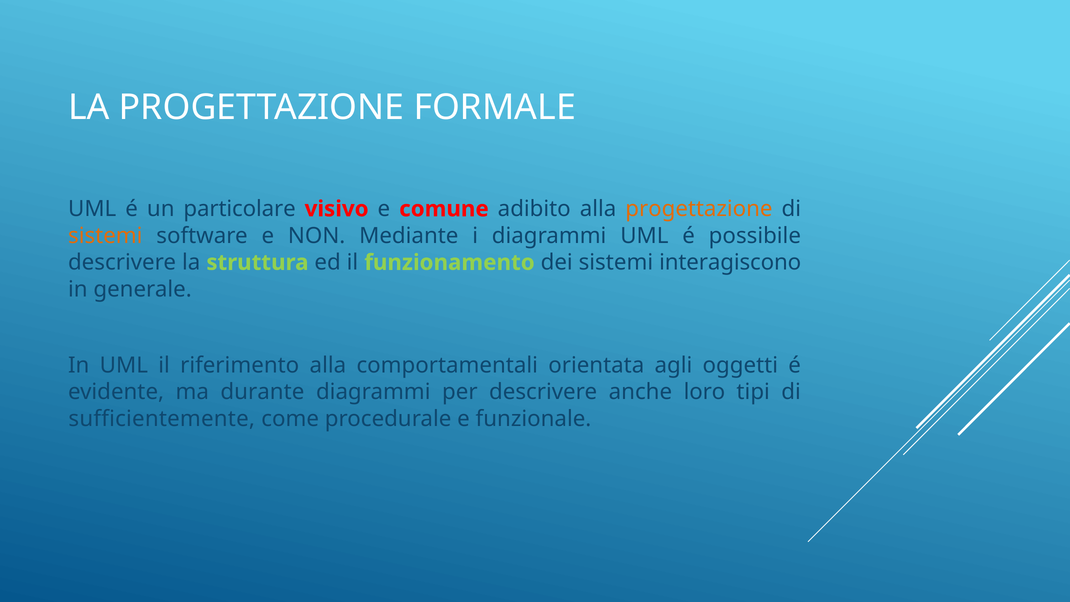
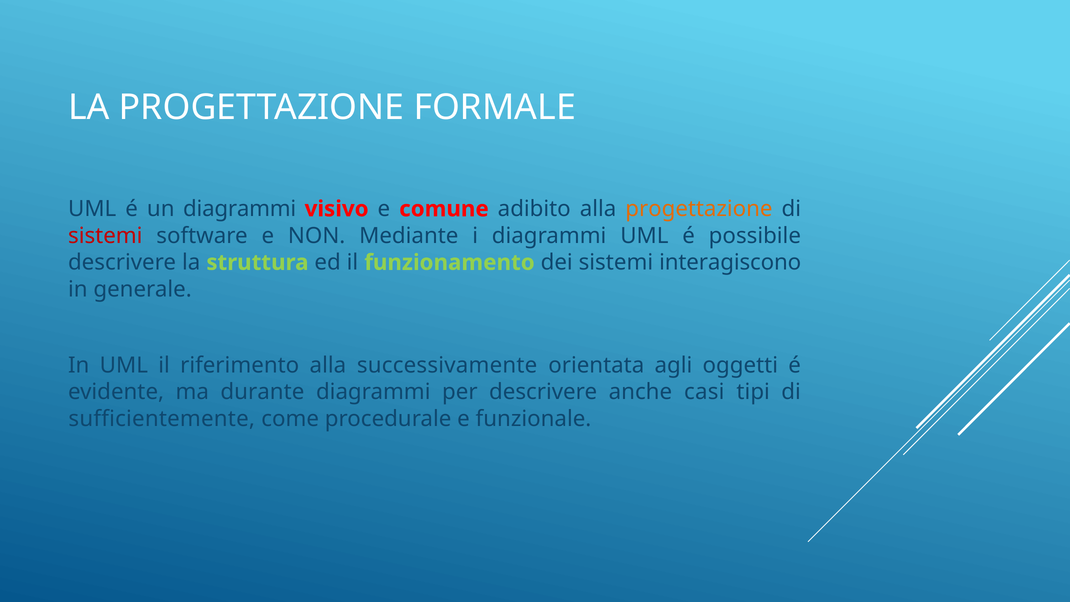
un particolare: particolare -> diagrammi (240, 209)
sistemi colour: orange -> red (105, 236)
comportamentali: comportamentali -> successivamente (447, 365)
loro: loro -> casi (704, 392)
